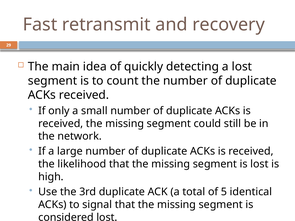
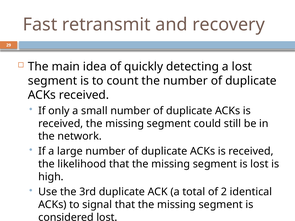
5: 5 -> 2 (224, 192)
